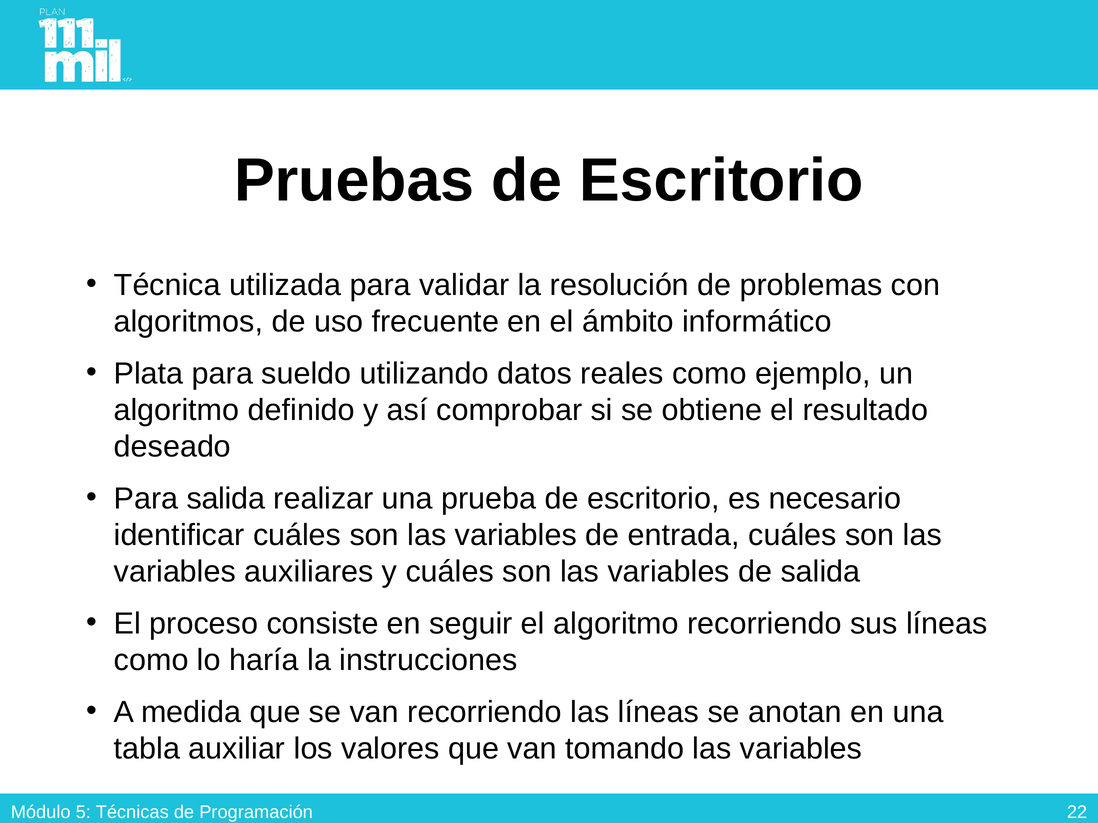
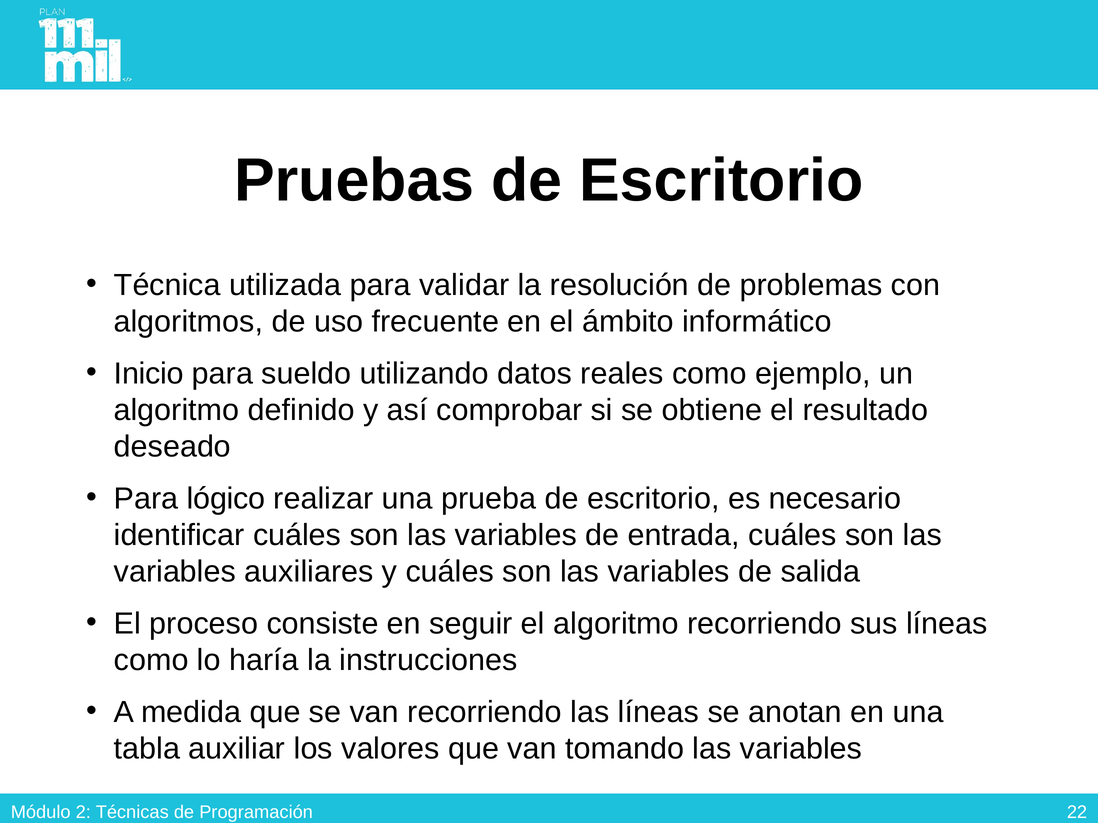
Plata: Plata -> Inicio (149, 374)
Para salida: salida -> lógico (226, 499)
5: 5 -> 2 (83, 813)
